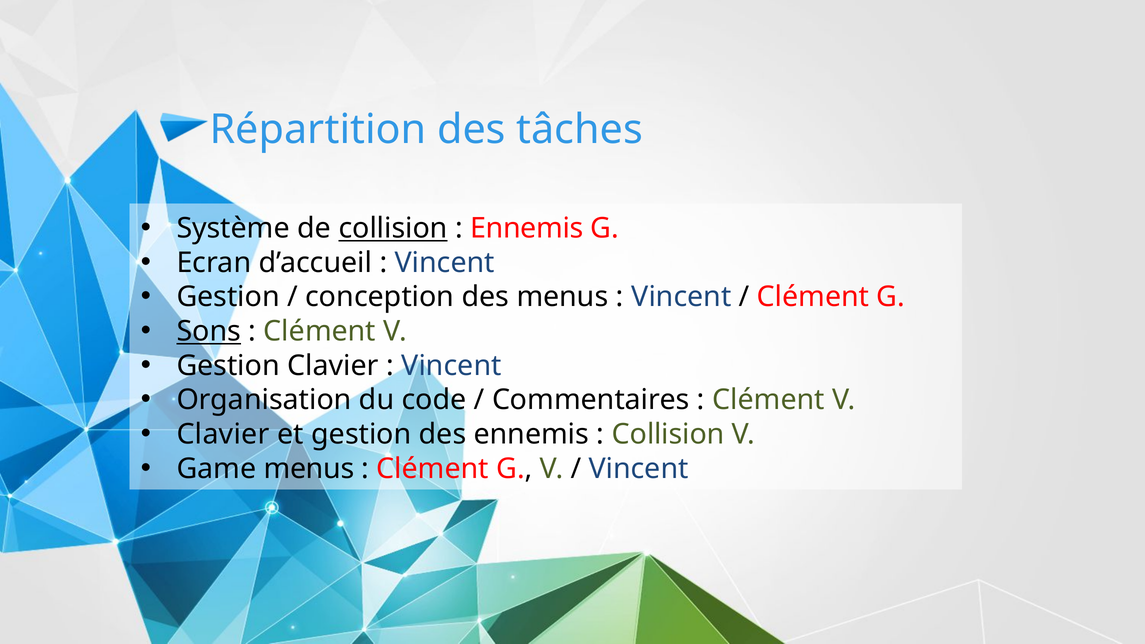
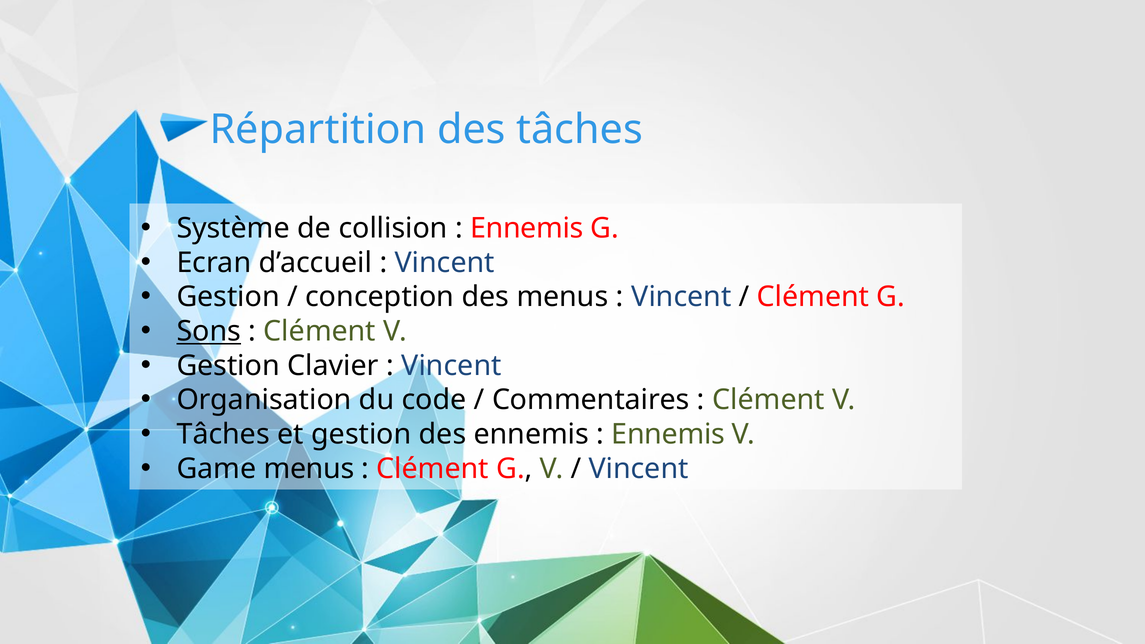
collision underline: present -> none (393, 228)
Clavier: Clavier -> Tâches (223, 434)
Collision: Collision -> Ennemis (668, 434)
